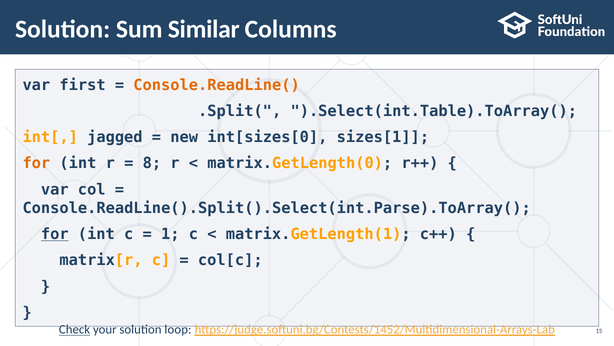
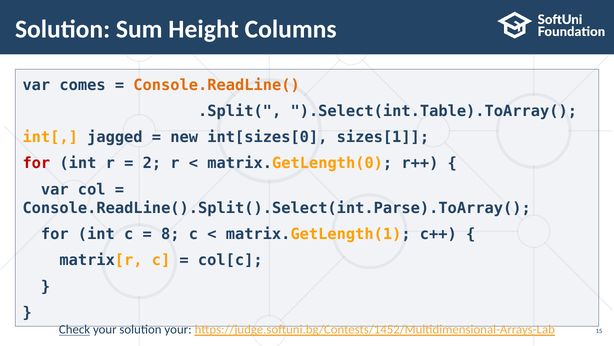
Similar: Similar -> Height (204, 29)
first: first -> comes (83, 85)
for colour: orange -> red (36, 163)
8: 8 -> 2 (152, 163)
for underline: present -> none (55, 234)
1: 1 -> 8 (170, 234)
solution loop: loop -> your (178, 329)
